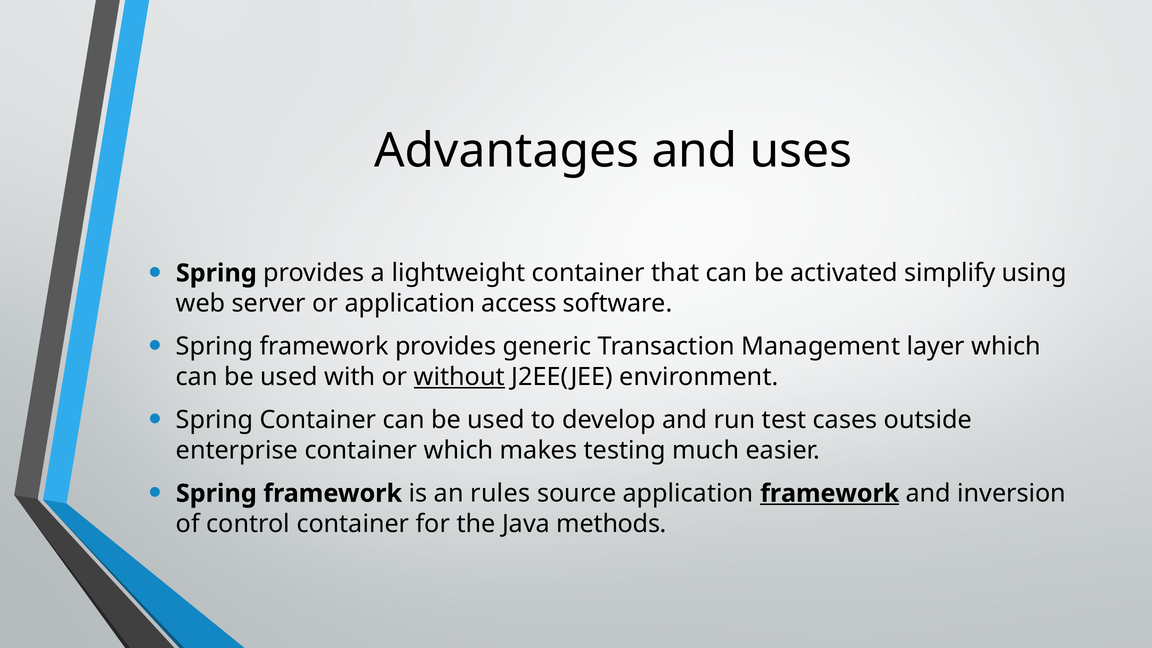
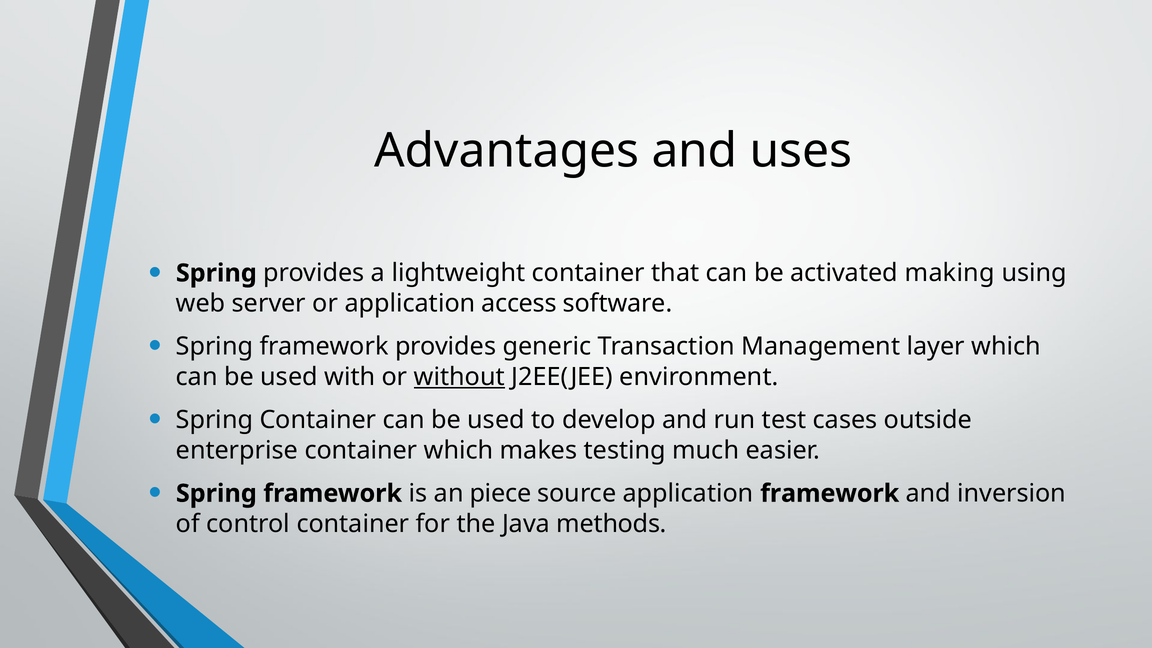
simplify: simplify -> making (950, 273)
rules: rules -> piece (500, 493)
framework underline: present -> none (830, 493)
